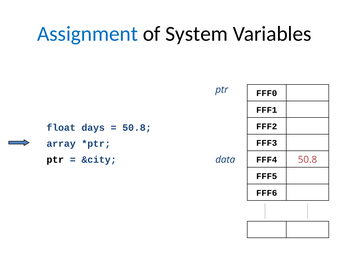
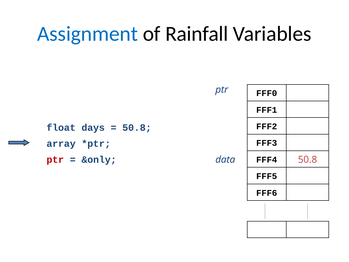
System: System -> Rainfall (197, 34)
ptr colour: black -> red (55, 159)
&city: &city -> &only (99, 159)
